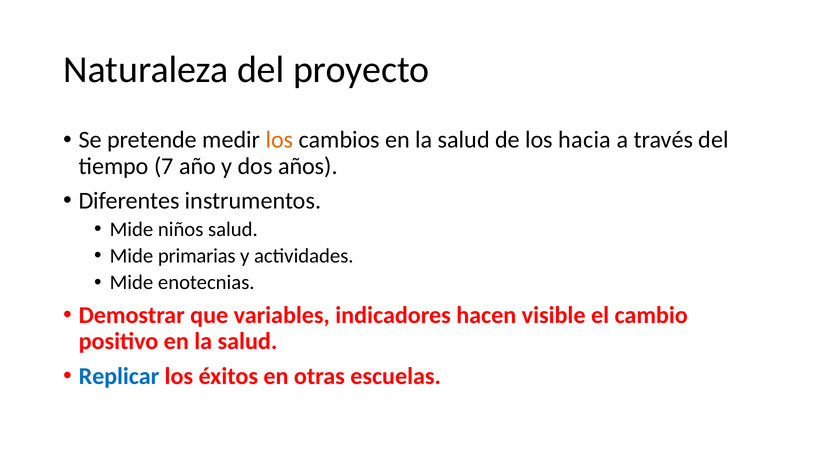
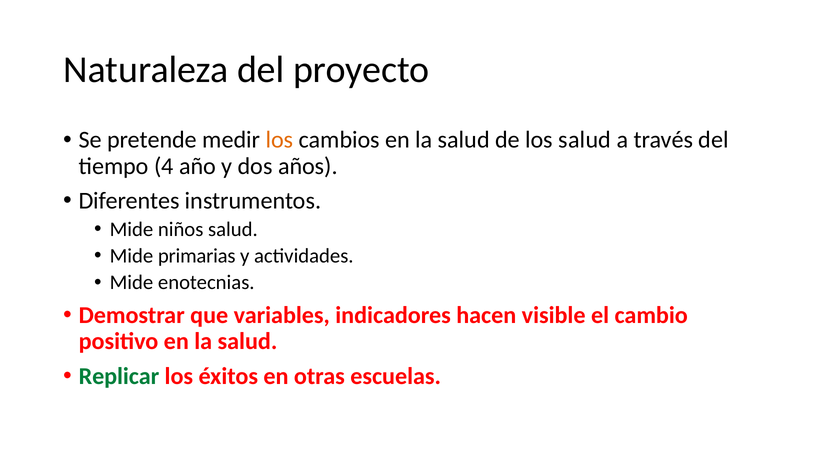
los hacia: hacia -> salud (585, 140)
7: 7 -> 4 (164, 166)
Replicar colour: blue -> green (119, 376)
